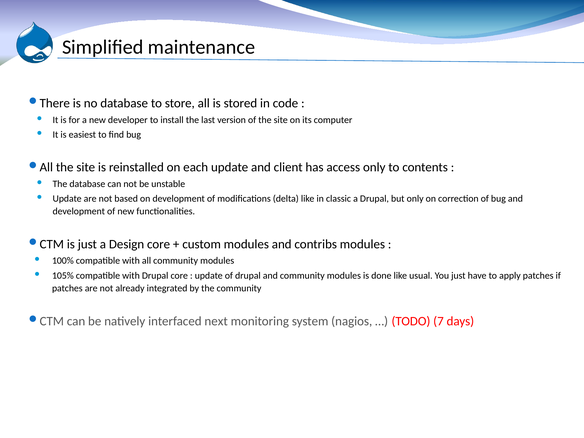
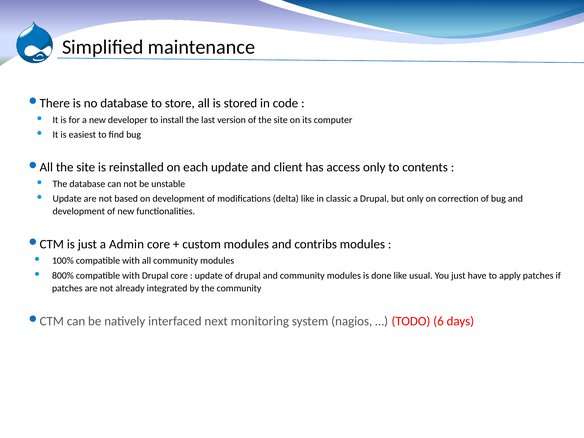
Design: Design -> Admin (127, 244)
105%: 105% -> 800% (63, 275)
7: 7 -> 6 (439, 321)
